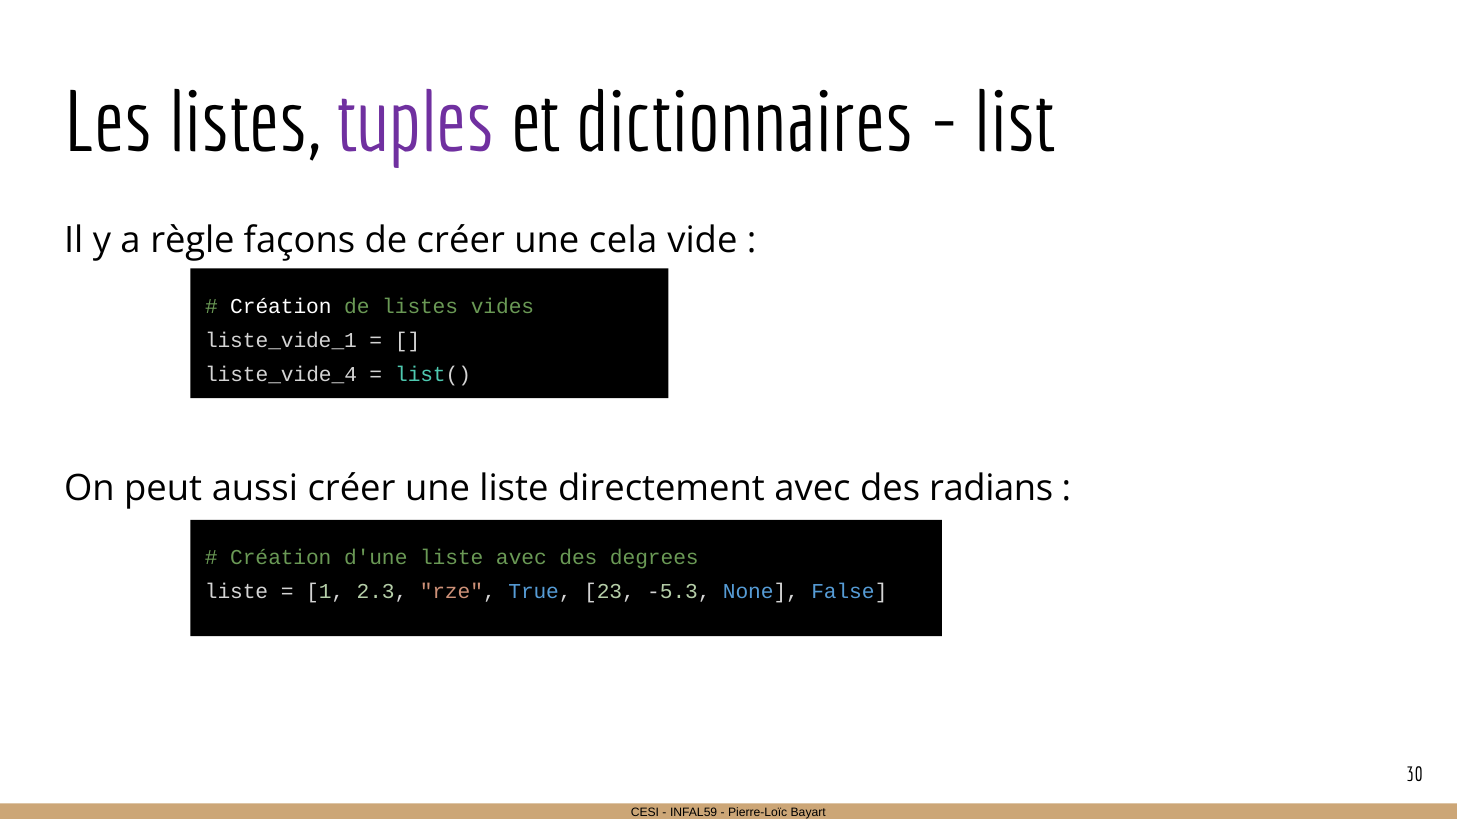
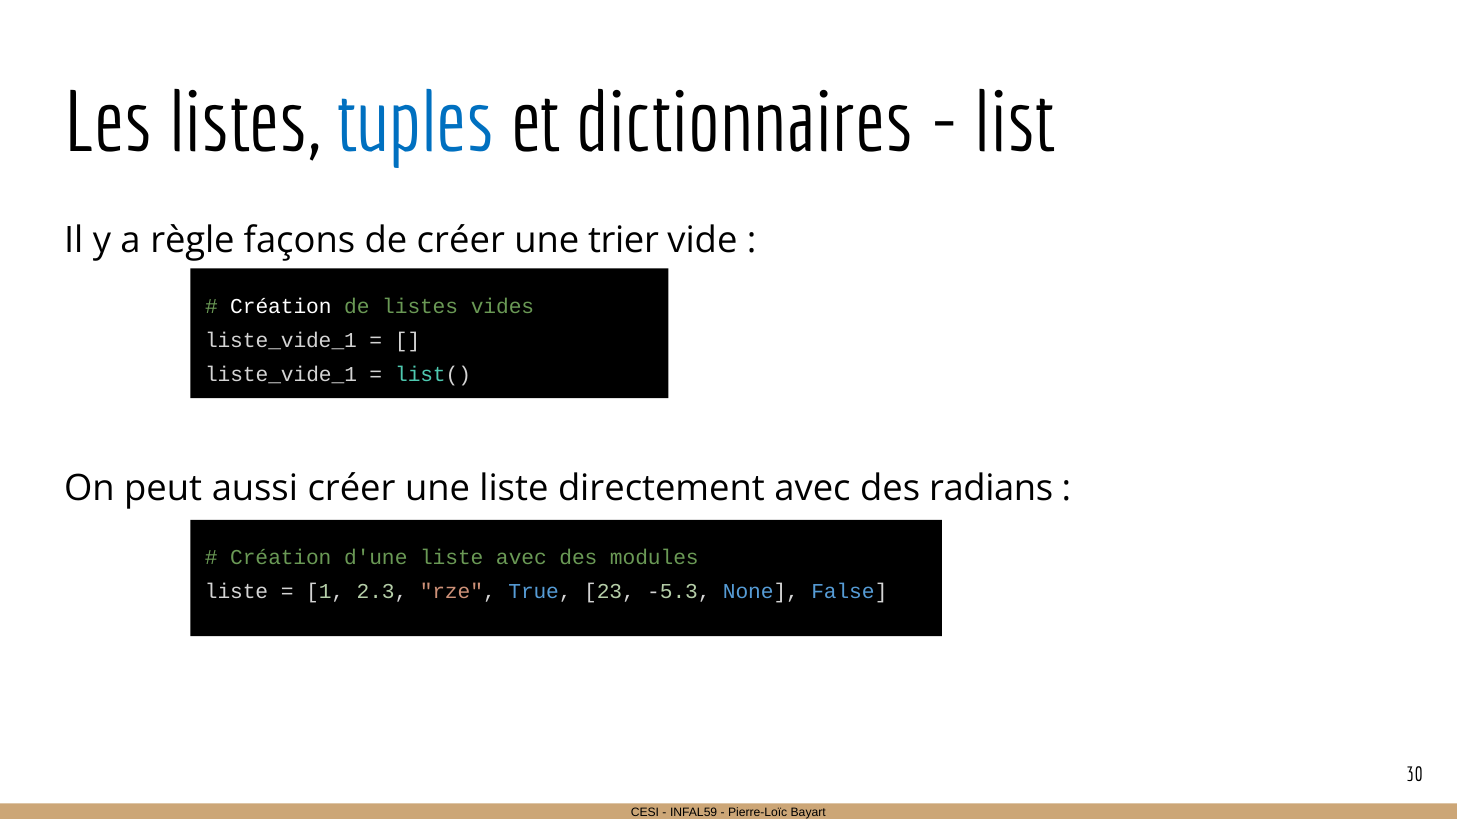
tuples colour: purple -> blue (416, 123)
cela: cela -> trier (623, 241)
liste_vide_4: liste_vide_4 -> liste_vide_1 (281, 375)
degrees: degrees -> modules (654, 558)
